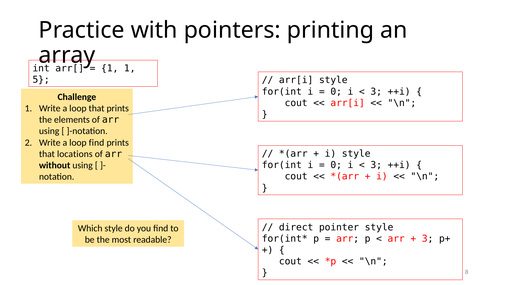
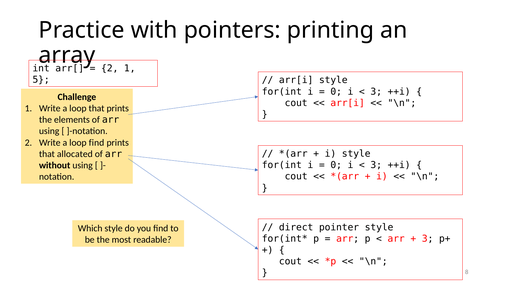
1: 1 -> 2 (110, 68)
locations: locations -> allocated (75, 154)
